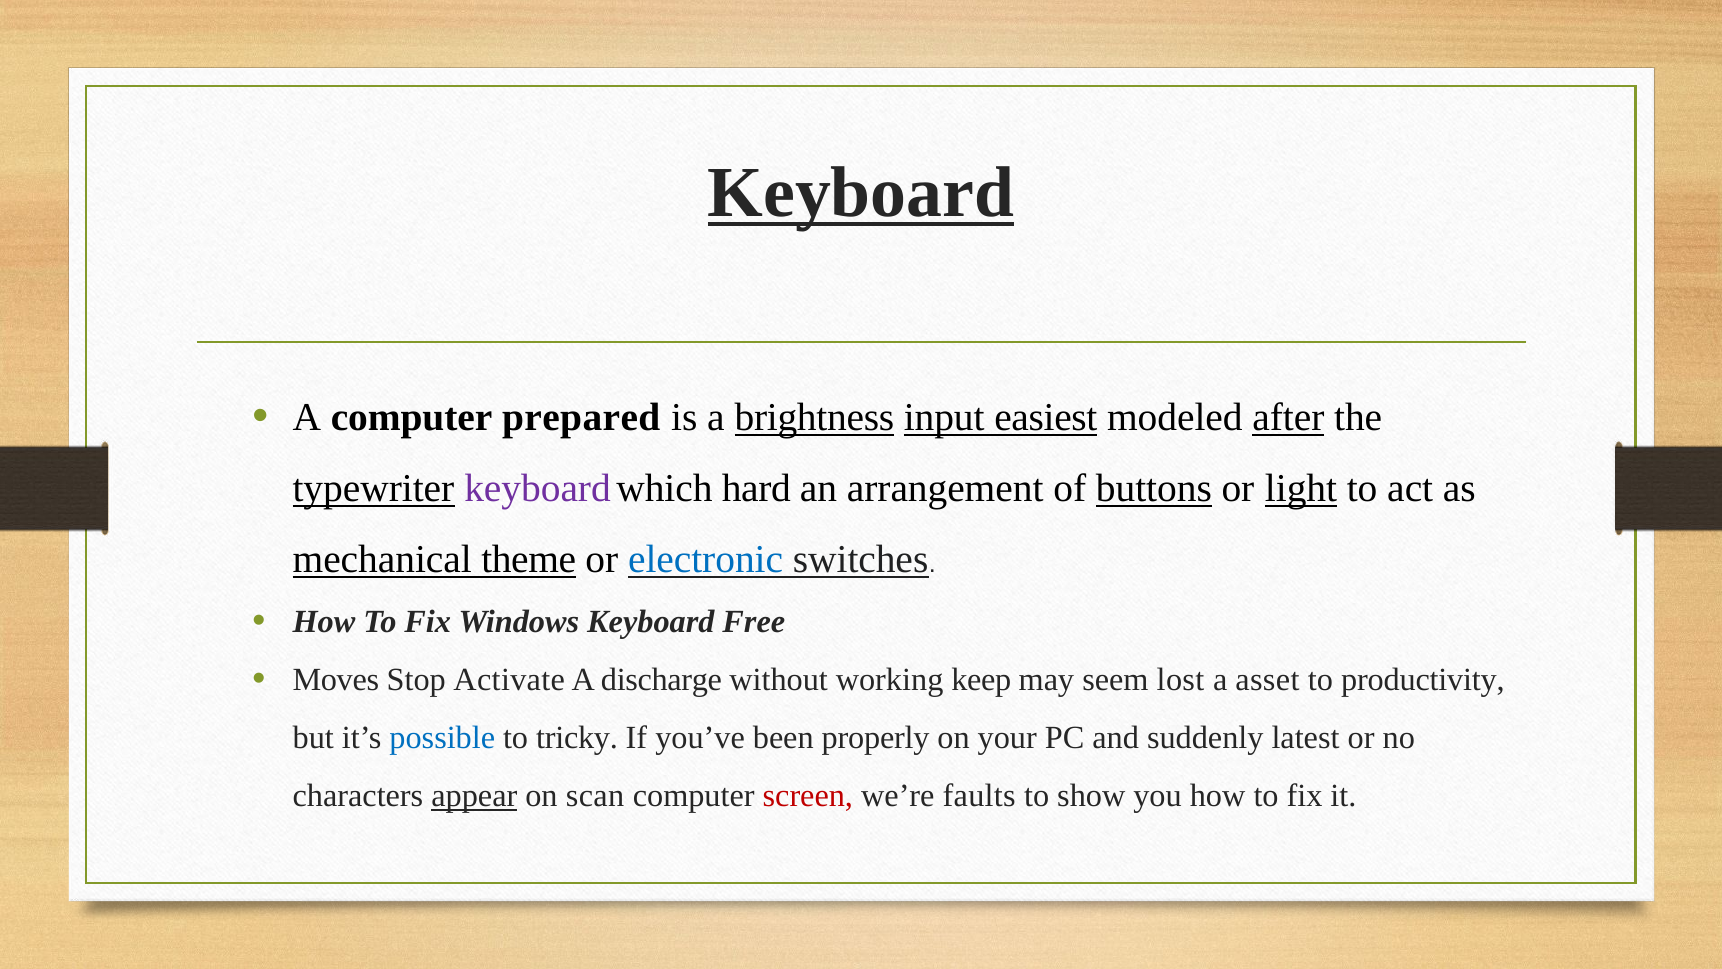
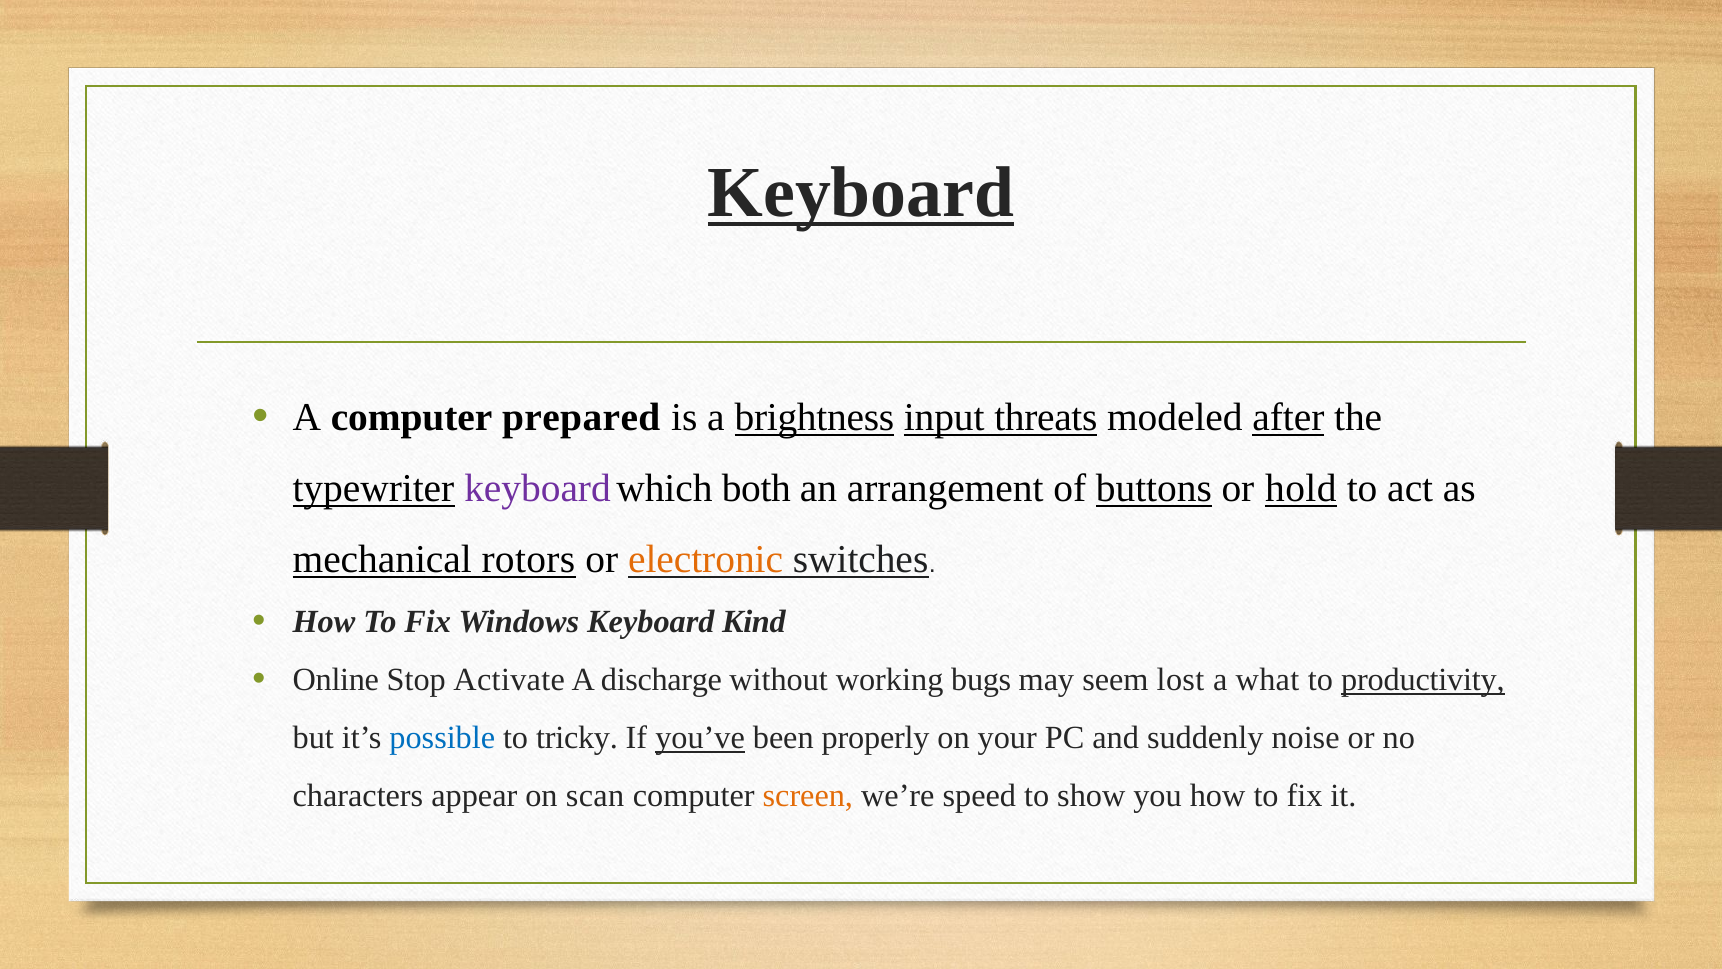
easiest: easiest -> threats (1046, 418)
hard: hard -> both (756, 489)
light: light -> hold (1301, 489)
theme: theme -> rotors (528, 560)
electronic colour: blue -> orange (706, 560)
Free: Free -> Kind (754, 621)
Moves: Moves -> Online (336, 680)
keep: keep -> bugs (981, 680)
asset: asset -> what (1267, 680)
productivity underline: none -> present (1423, 680)
you’ve underline: none -> present (700, 738)
latest: latest -> noise (1306, 738)
appear underline: present -> none (474, 796)
screen colour: red -> orange (808, 796)
faults: faults -> speed (979, 796)
